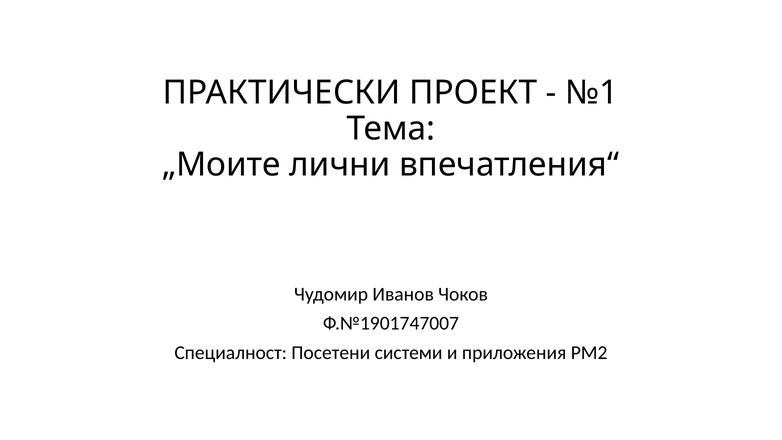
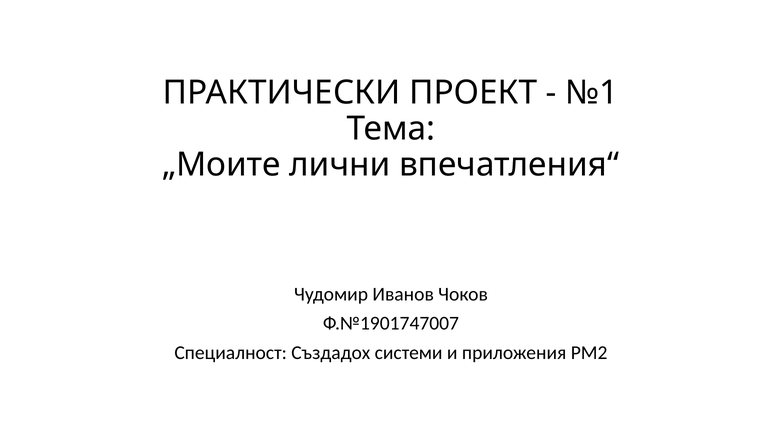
Посетени: Посетени -> Създадох (331, 353)
